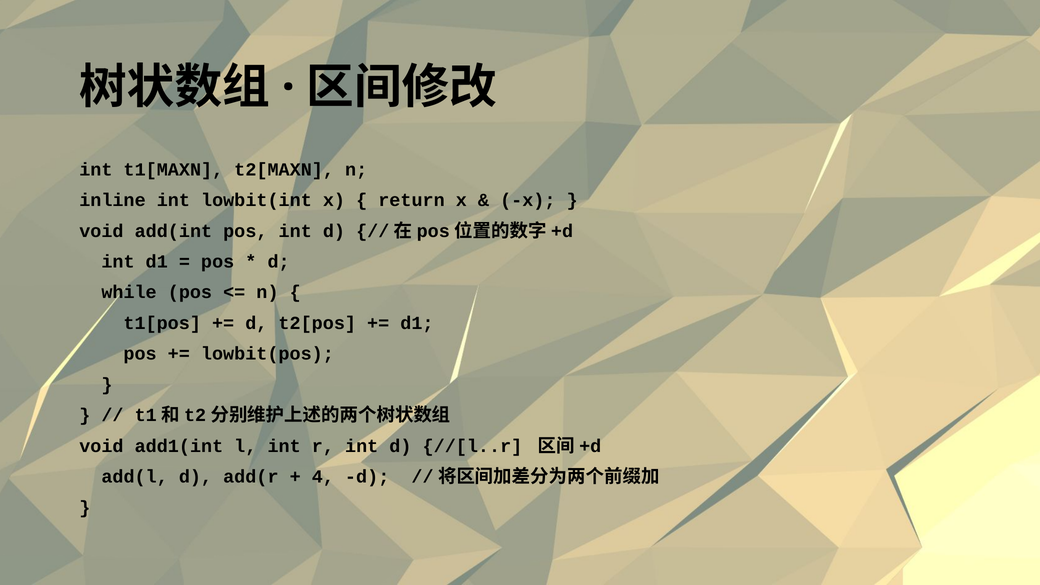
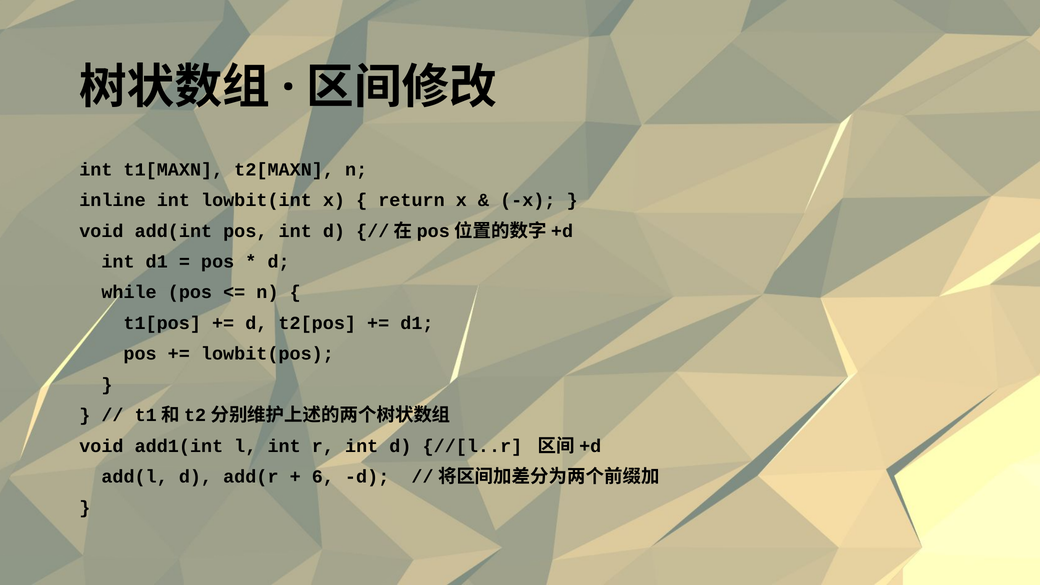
4: 4 -> 6 (323, 477)
